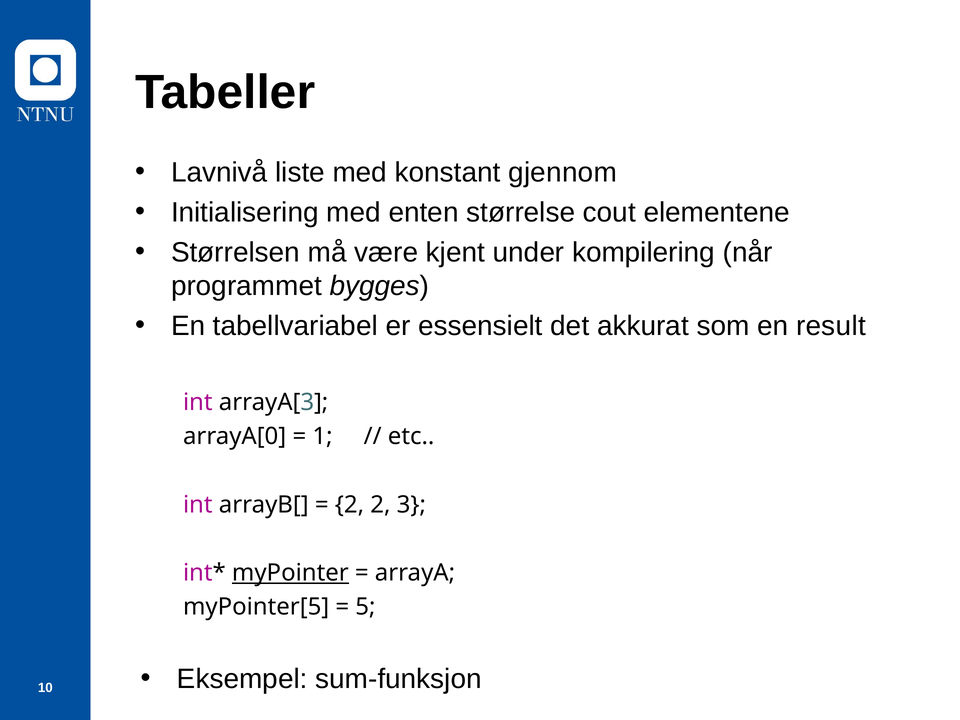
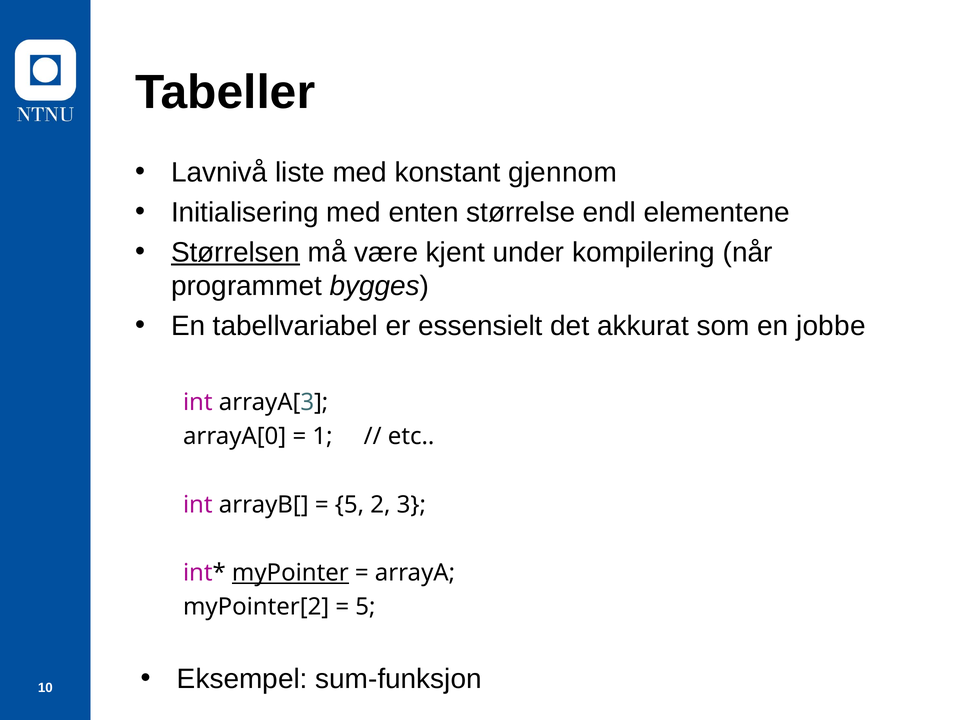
cout: cout -> endl (609, 212)
Størrelsen underline: none -> present (236, 252)
result: result -> jobbe (831, 326)
2: 2 -> 5 (349, 505)
myPointer[5: myPointer[5 -> myPointer[2 (256, 607)
